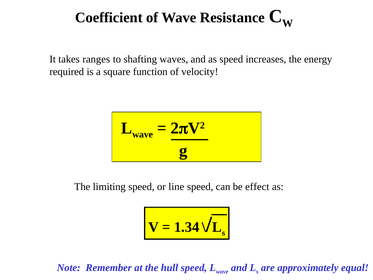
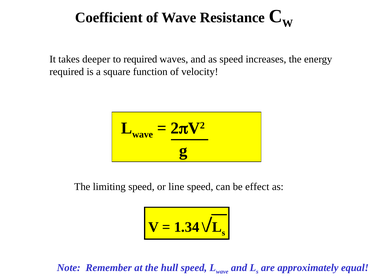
ranges: ranges -> deeper (96, 59)
to shafting: shafting -> required (140, 59)
